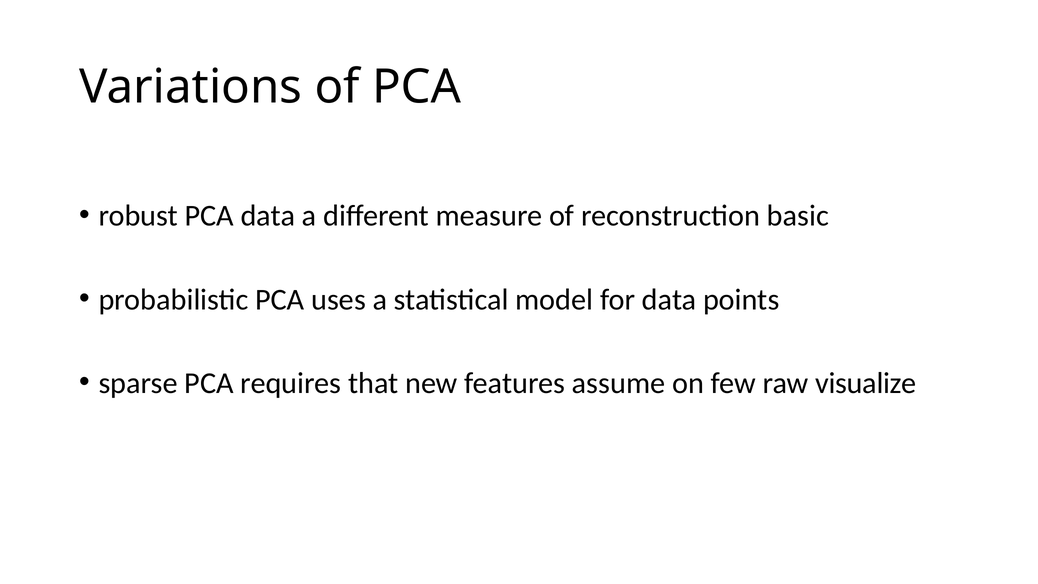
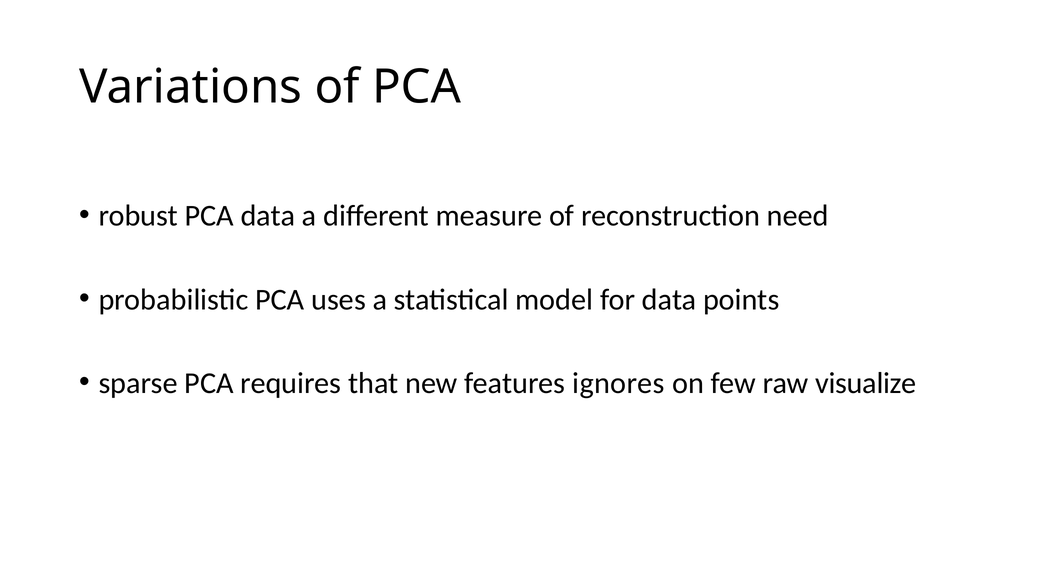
basic: basic -> need (798, 216)
assume: assume -> ignores (619, 383)
